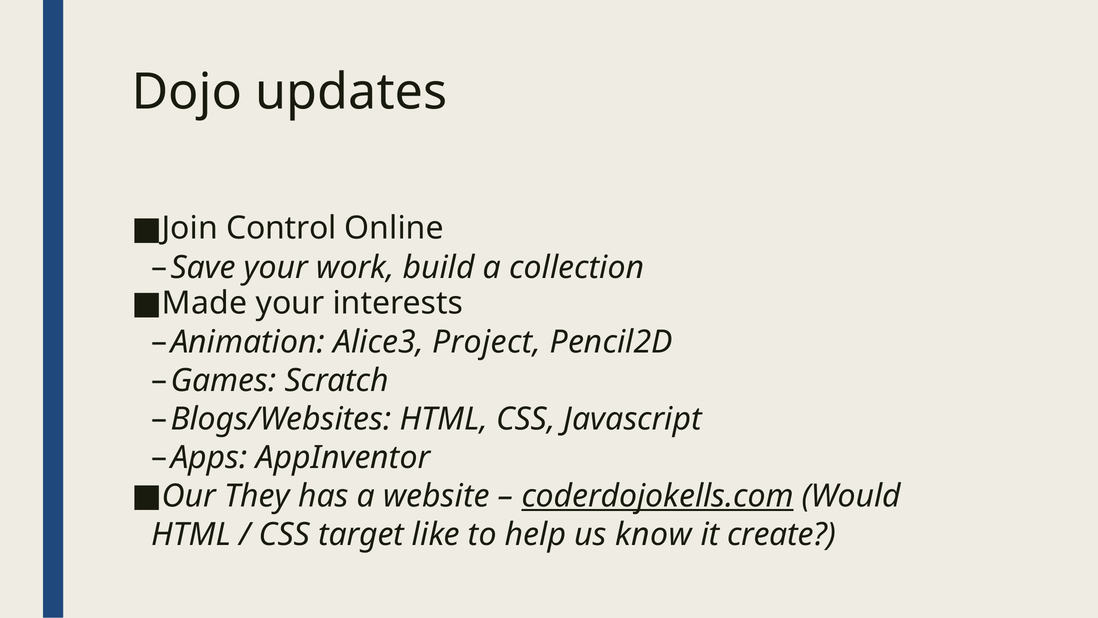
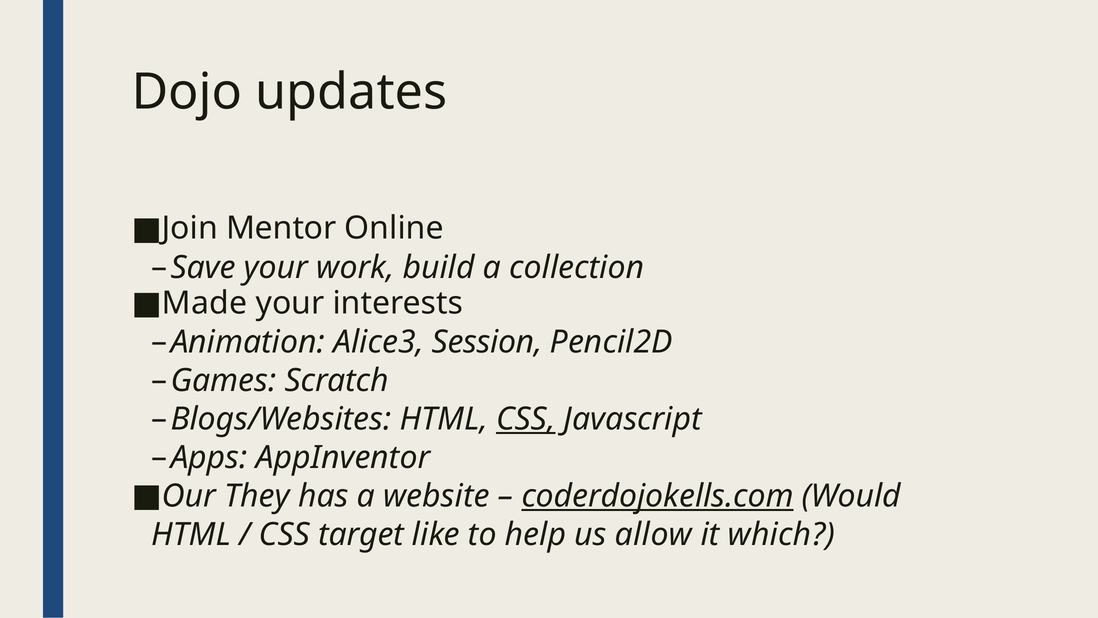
Control: Control -> Mentor (281, 228)
Project: Project -> Session (487, 342)
CSS underline: none -> present (526, 419)
know: know -> allow (653, 534)
create: create -> which (781, 534)
